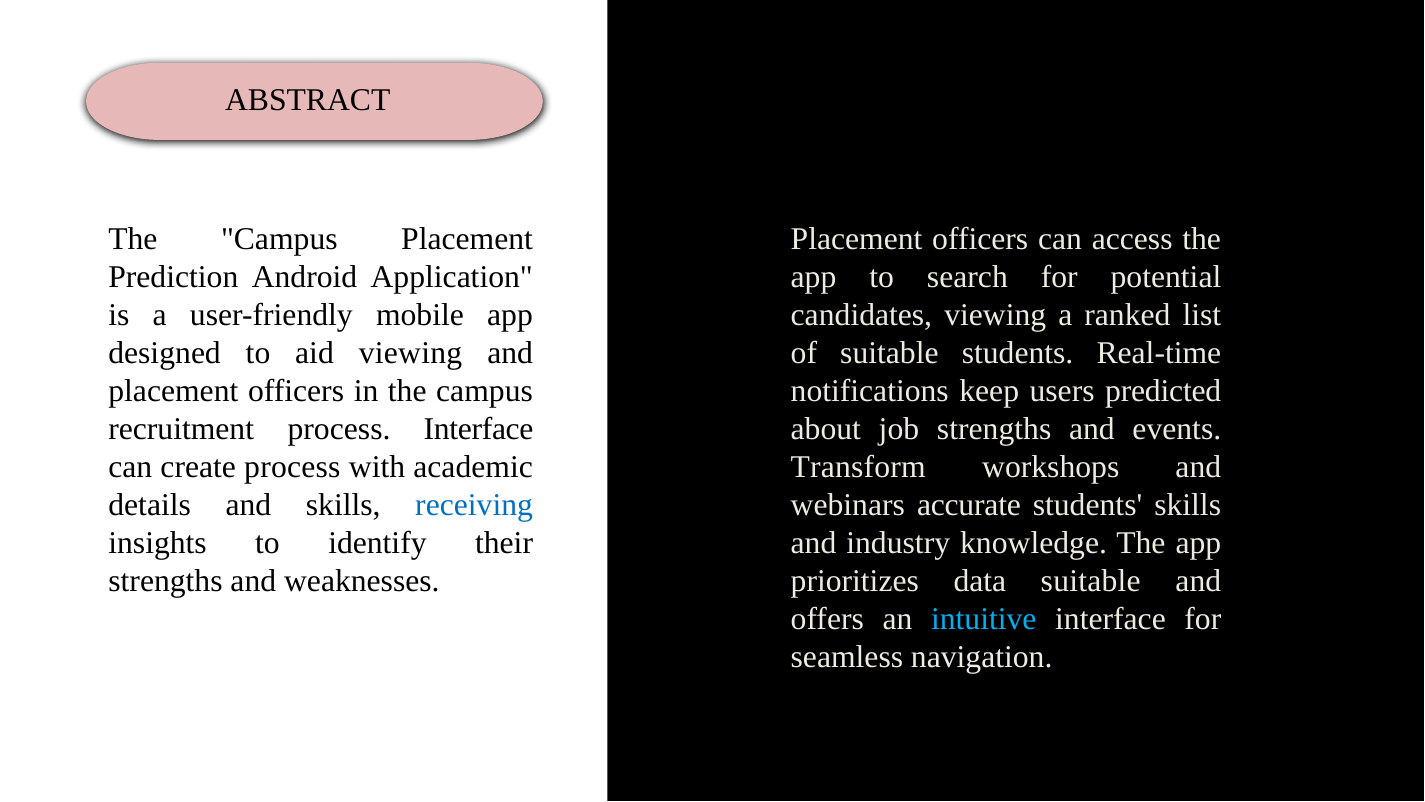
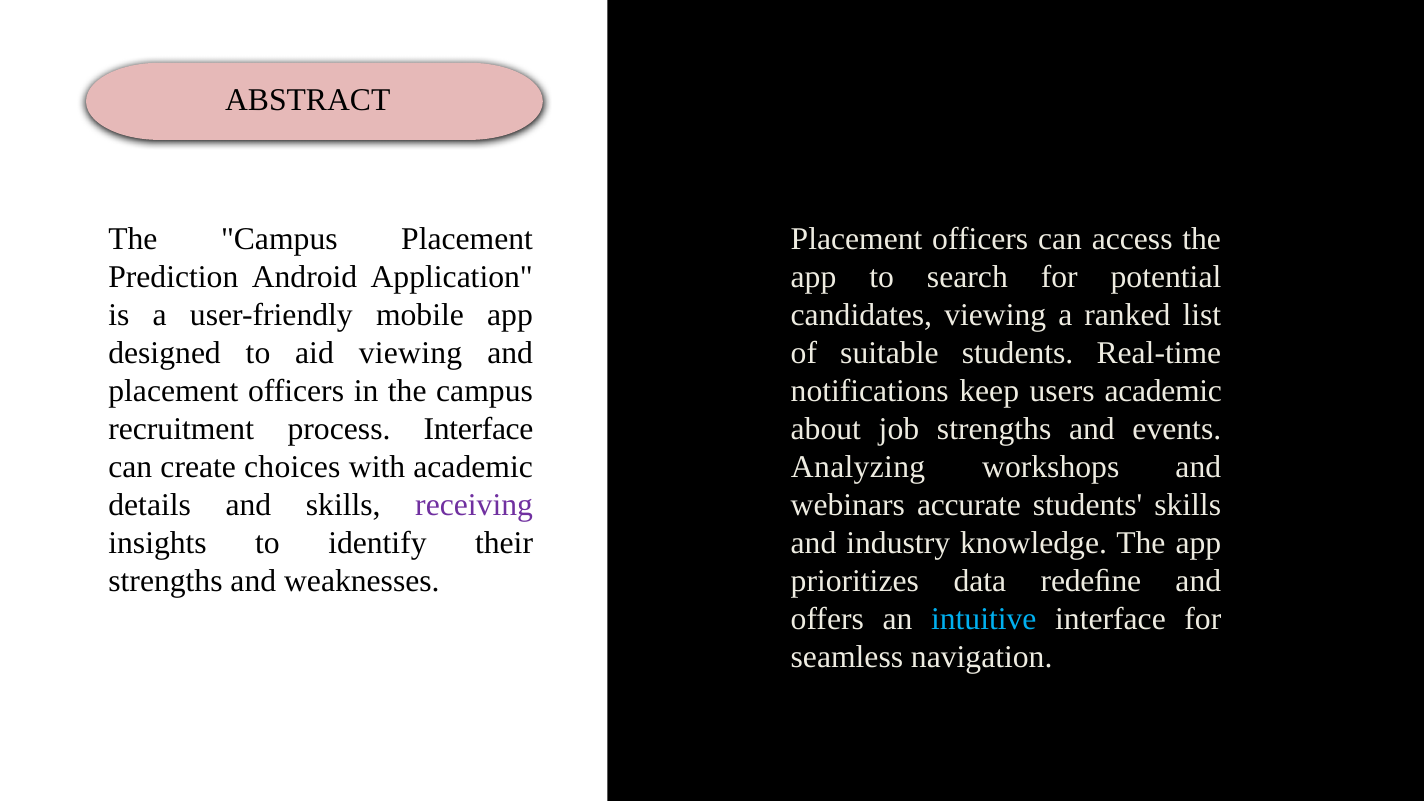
users predicted: predicted -> academic (1163, 391)
create process: process -> choices (292, 467)
Transform: Transform -> Analyzing (858, 467)
receiving colour: blue -> purple (474, 505)
data suitable: suitable -> redeﬁne (1091, 581)
